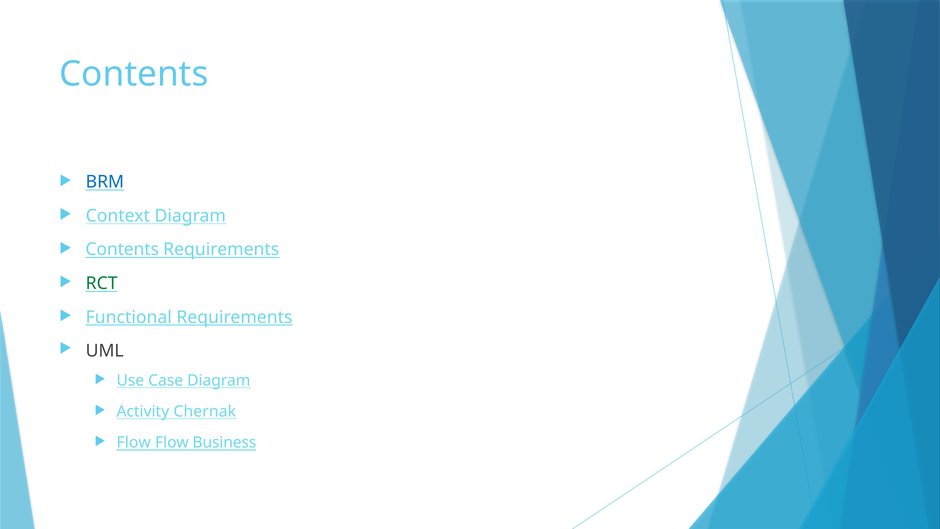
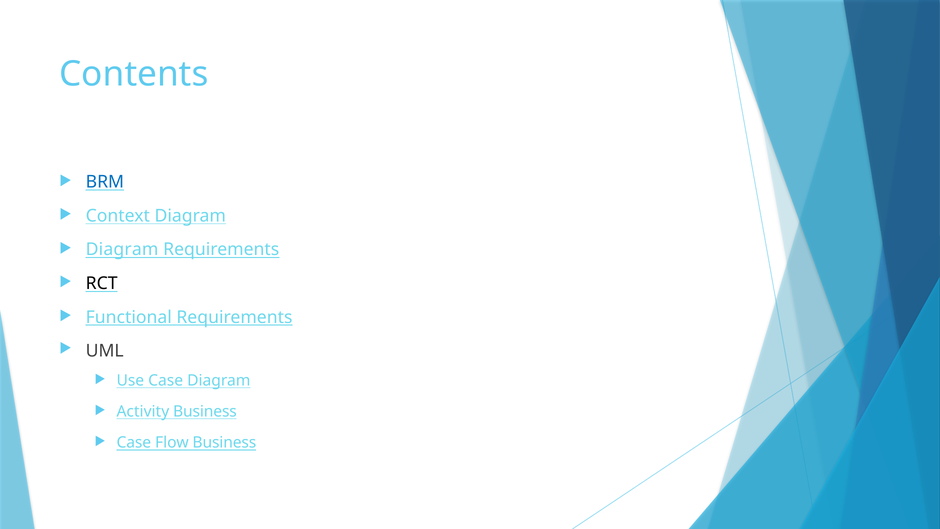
Contents: Contents -> Diagram (122, 249)
RCT colour: green -> black (102, 283)
Activity Chernak: Chernak -> Business (205, 412)
Flow: Flow -> Case (134, 443)
